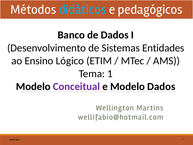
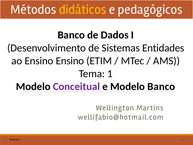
didáticos colour: light blue -> yellow (83, 10)
Ensino Lógico: Lógico -> Ensino (70, 61)
Modelo Dados: Dados -> Banco (161, 86)
